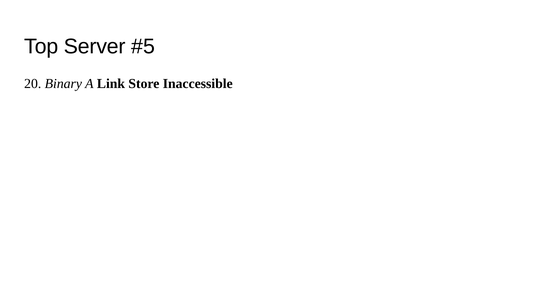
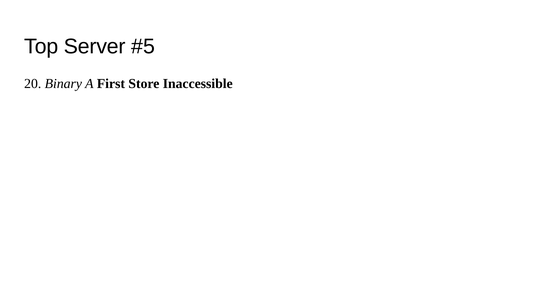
Link: Link -> First (111, 84)
